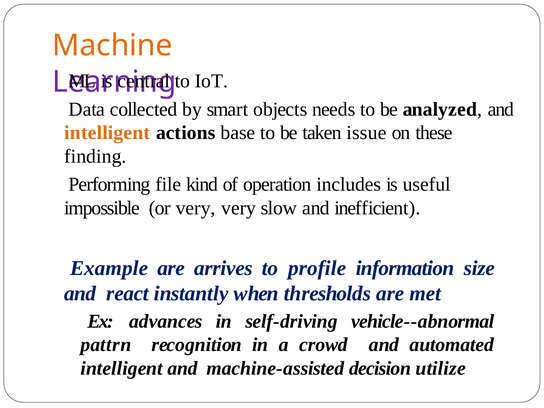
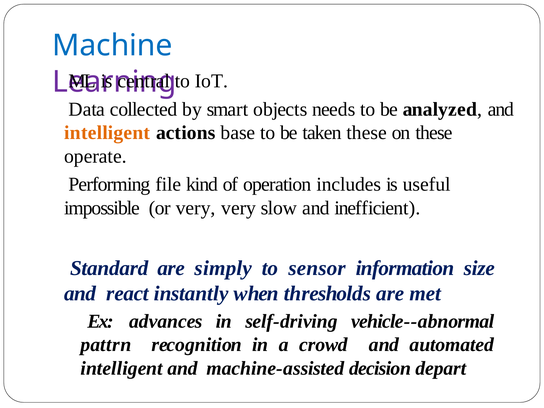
Machine colour: orange -> blue (112, 46)
taken issue: issue -> these (367, 133)
finding: finding -> operate (95, 156)
Example: Example -> Standard (109, 268)
arrives: arrives -> simply (223, 268)
profile: profile -> sensor (317, 268)
utilize: utilize -> depart (441, 368)
